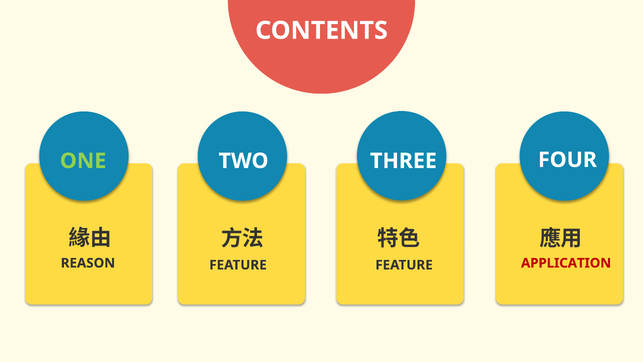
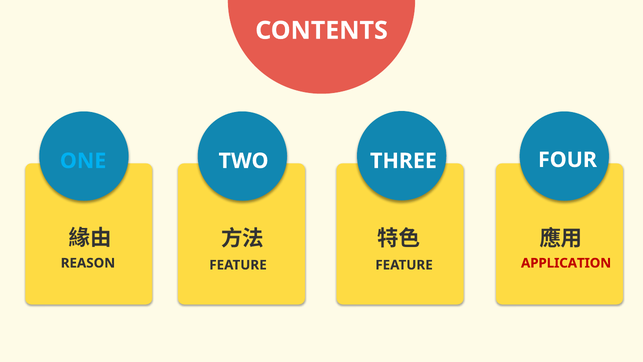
ONE colour: light green -> light blue (83, 161)
